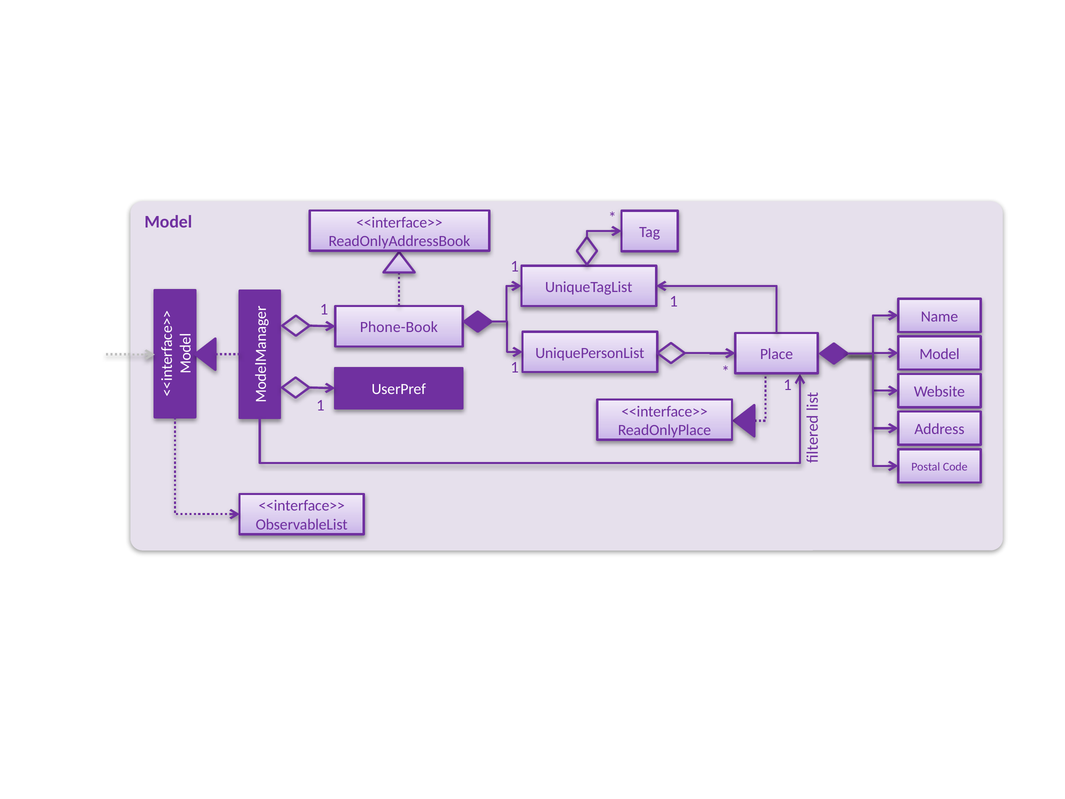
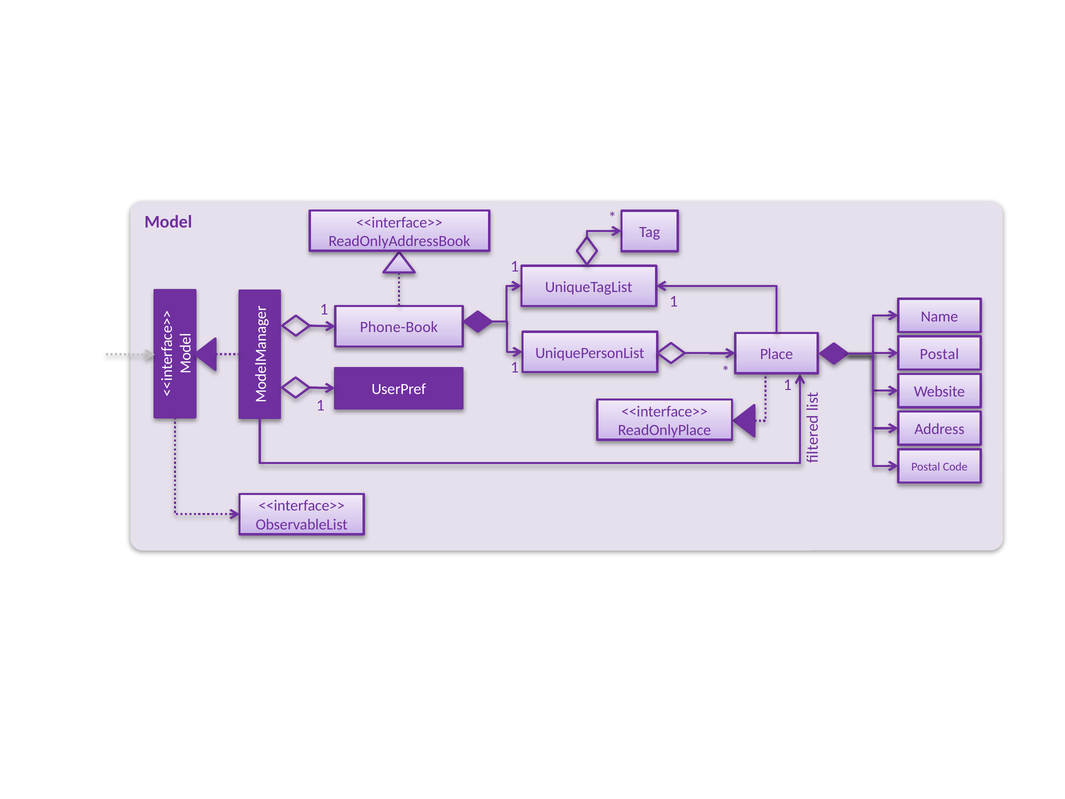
Model: Model -> Postal (939, 354)
